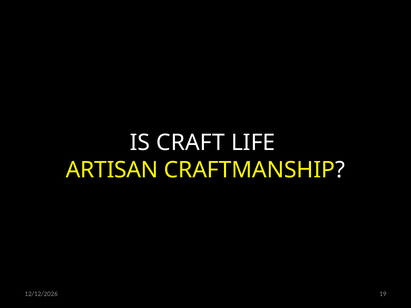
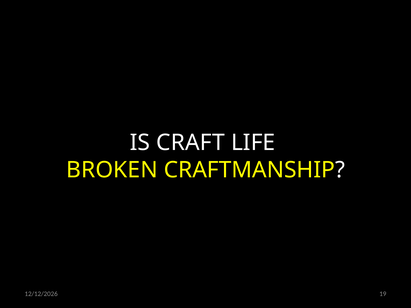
ARTISAN: ARTISAN -> BROKEN (112, 170)
